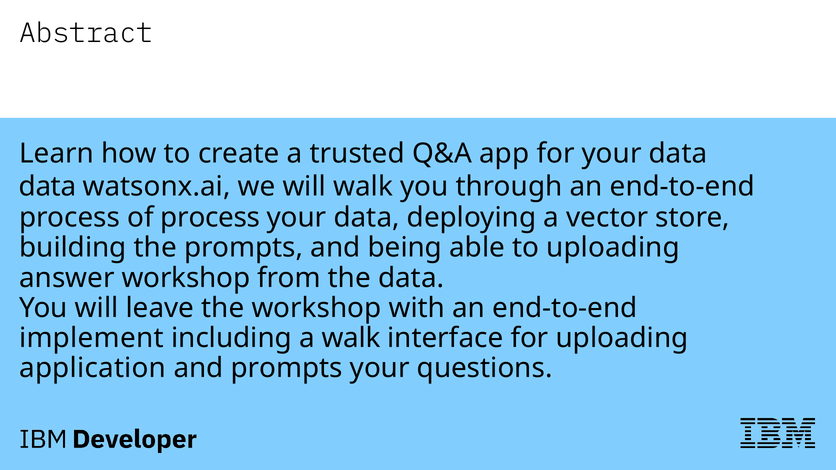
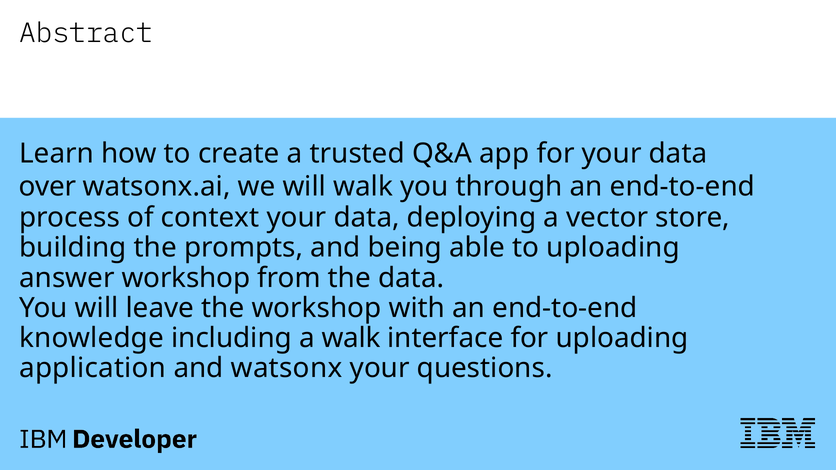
data: data -> over (48, 187)
of process: process -> context (210, 218)
implement: implement -> knowledge (91, 338)
and prompts: prompts -> watsonx (287, 368)
